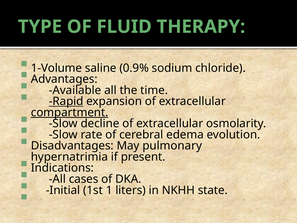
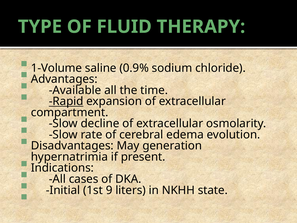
compartment underline: present -> none (70, 112)
pulmonary: pulmonary -> generation (172, 146)
1: 1 -> 9 (109, 190)
